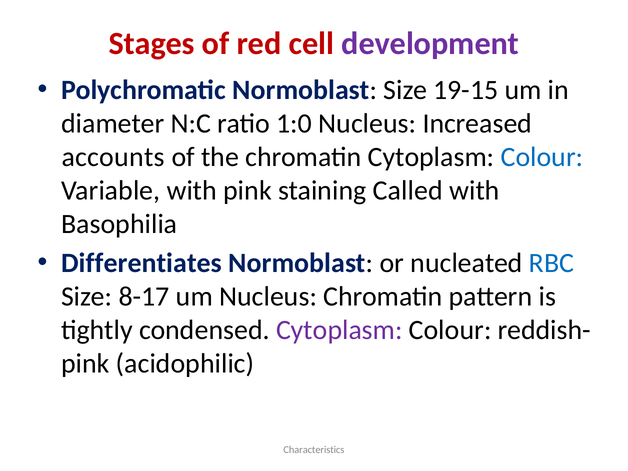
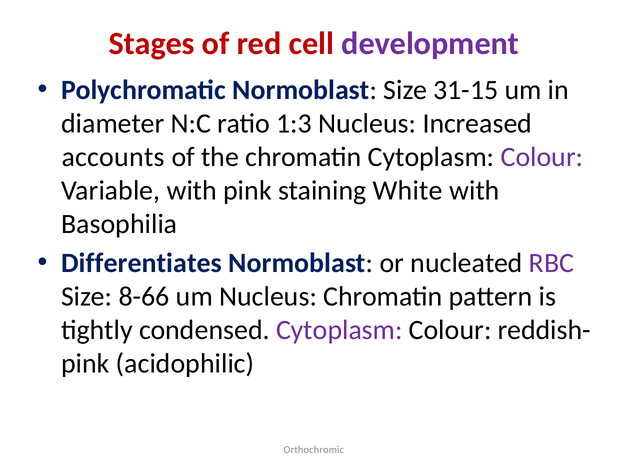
19-15: 19-15 -> 31-15 (466, 90)
1:0: 1:0 -> 1:3 (294, 123)
Colour colour: blue -> purple (542, 157)
Called: Called -> White (408, 190)
RBC colour: blue -> purple (552, 263)
8-17: 8-17 -> 8-66 (144, 297)
Characteristics: Characteristics -> Orthochromic (314, 450)
